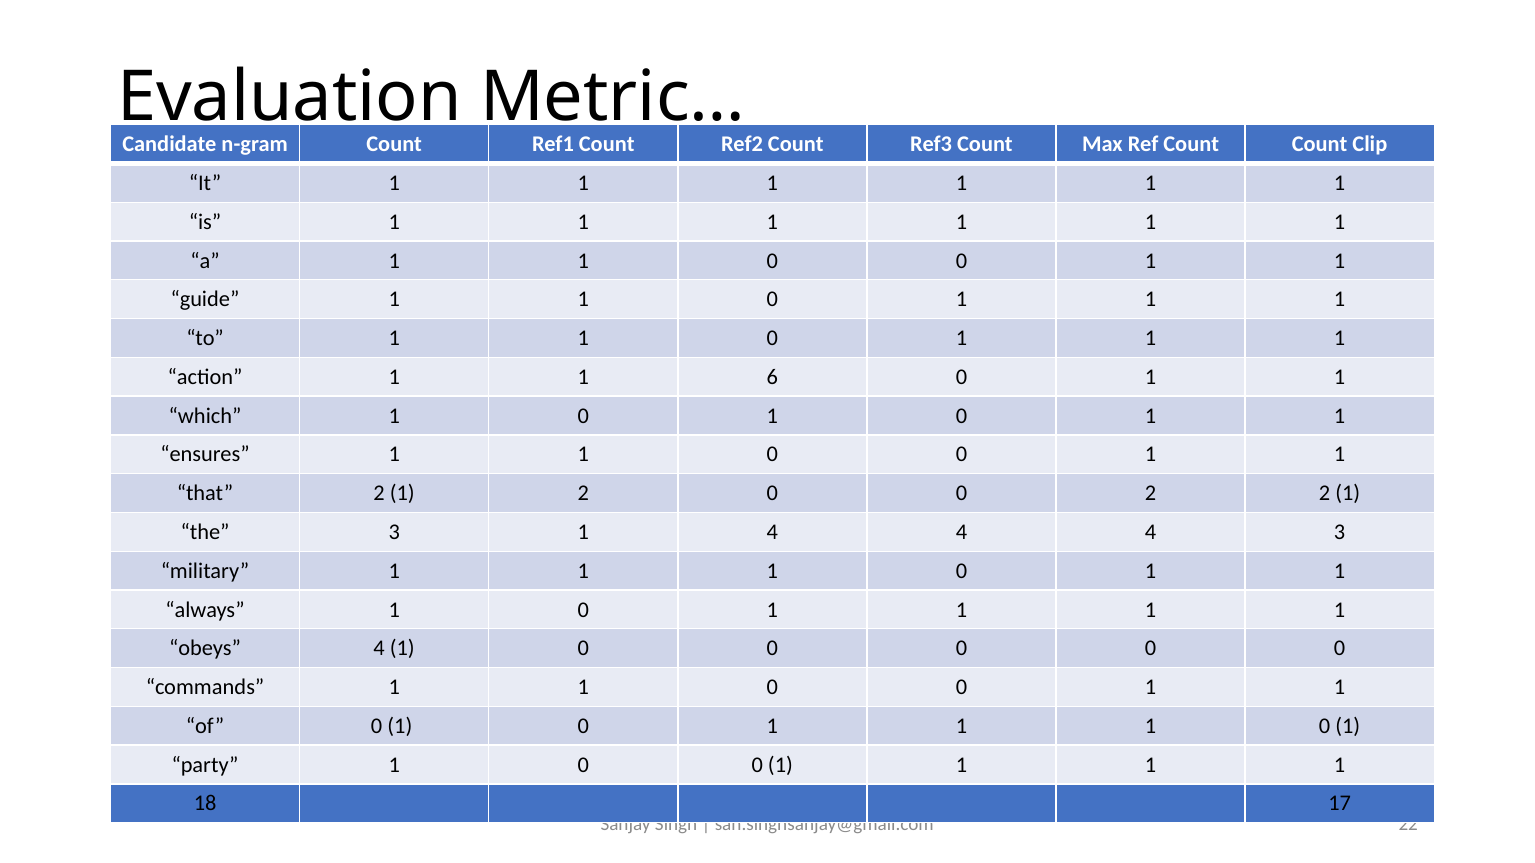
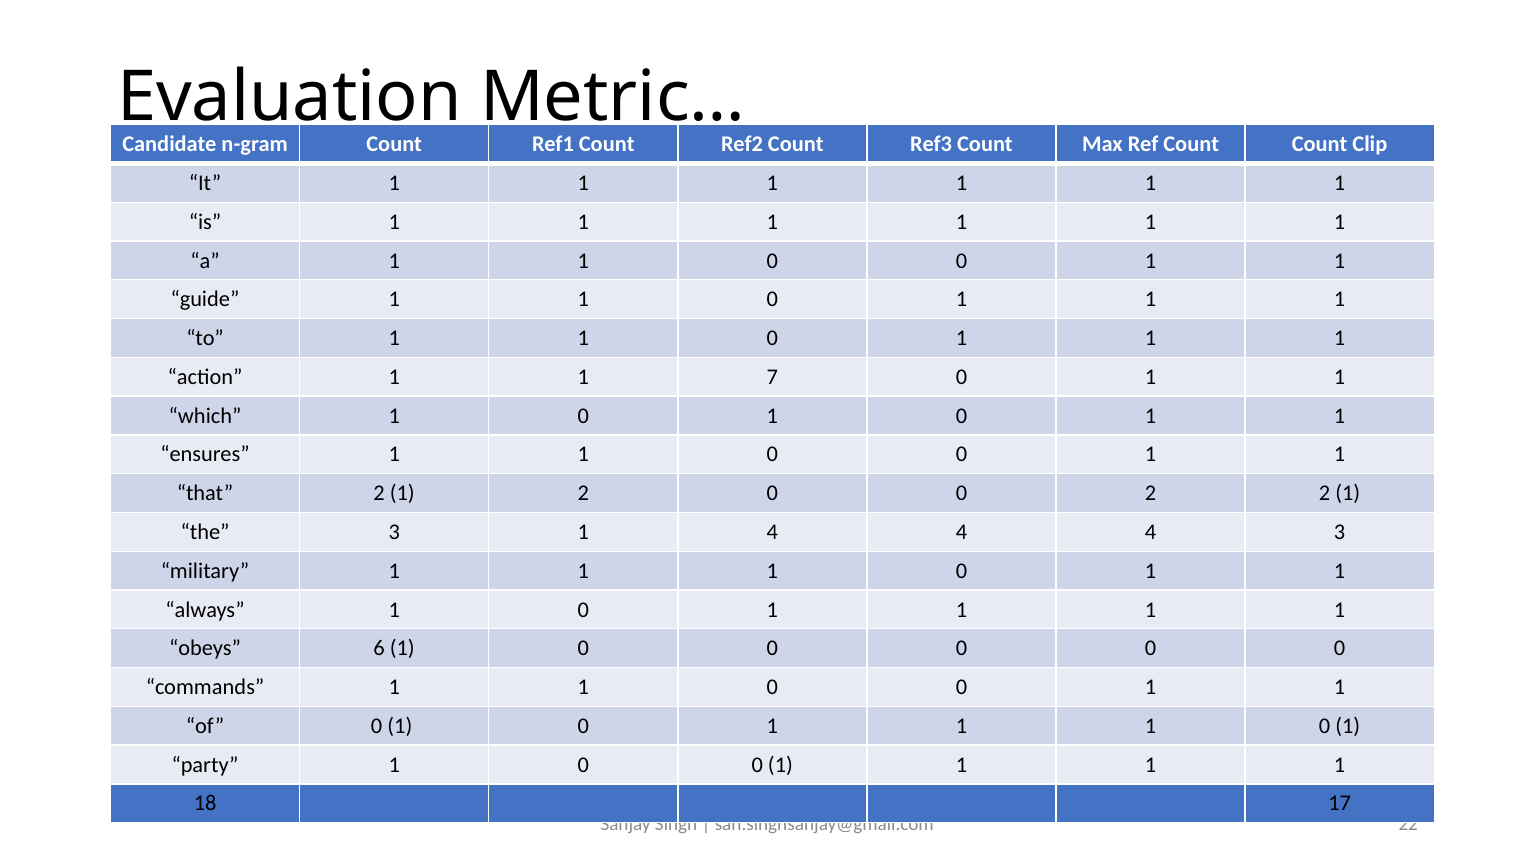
6: 6 -> 7 (772, 377)
obeys 4: 4 -> 6 (379, 649)
